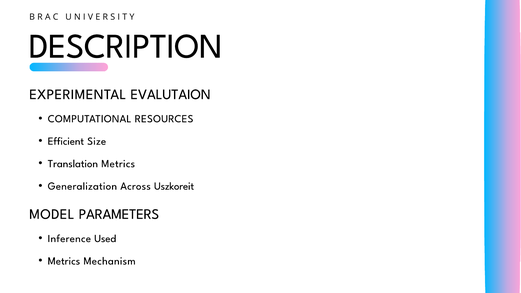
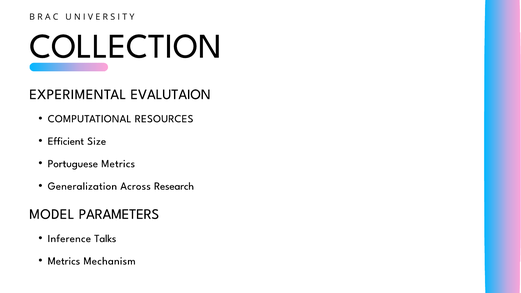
DESCRIPTION: DESCRIPTION -> COLLECTION (125, 46)
Translation: Translation -> Portuguese (73, 164)
Uszkoreit: Uszkoreit -> Research (174, 186)
Used: Used -> Talks (105, 239)
